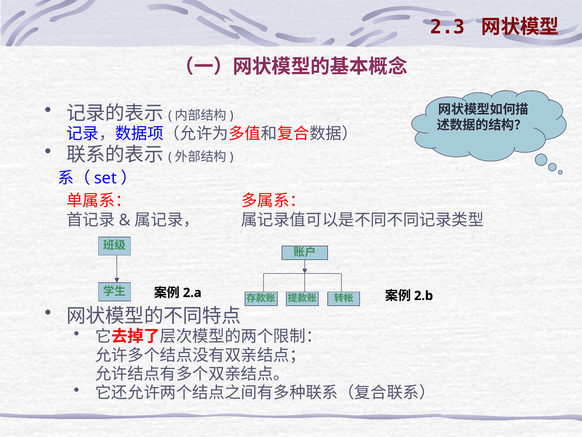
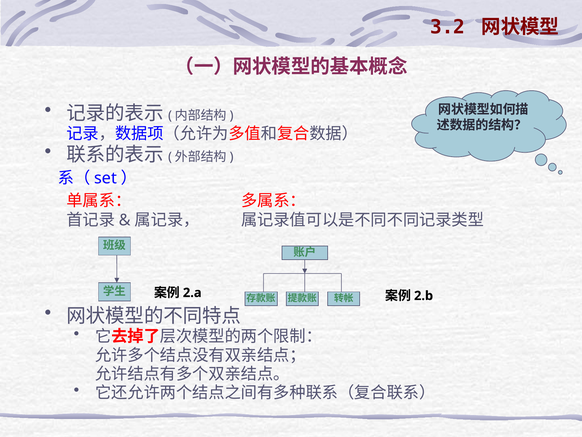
2.3: 2.3 -> 3.2 (448, 27)
